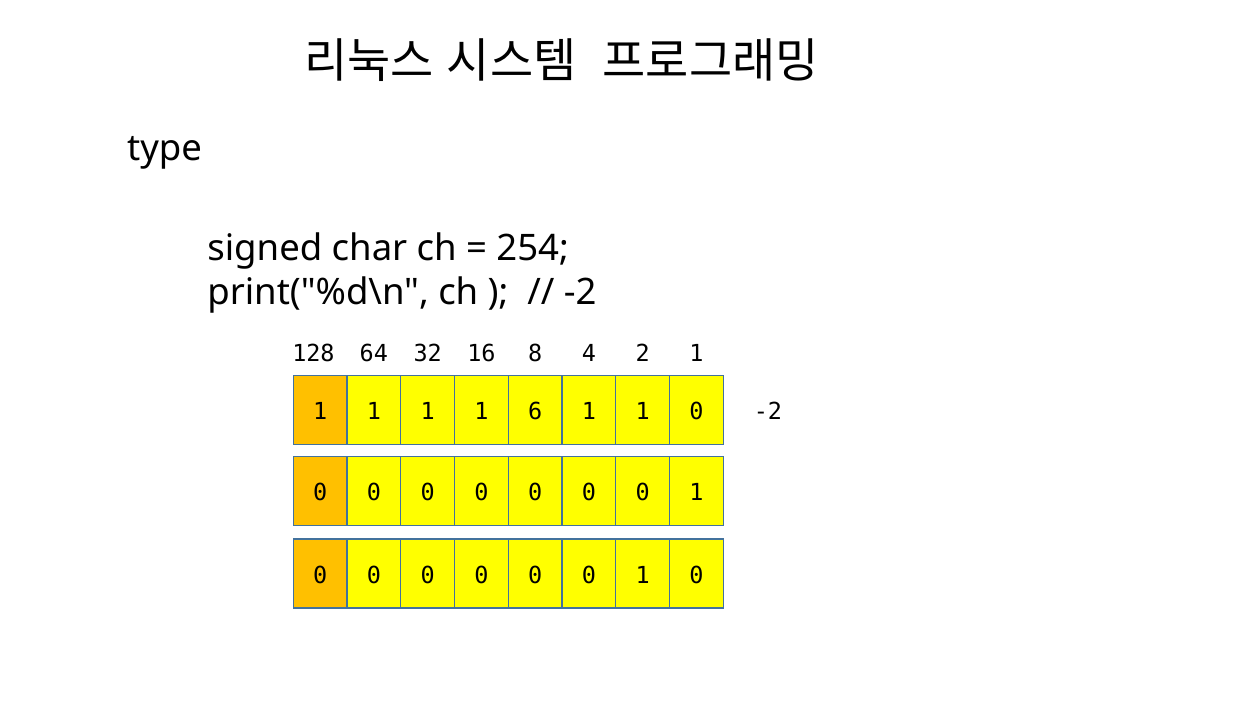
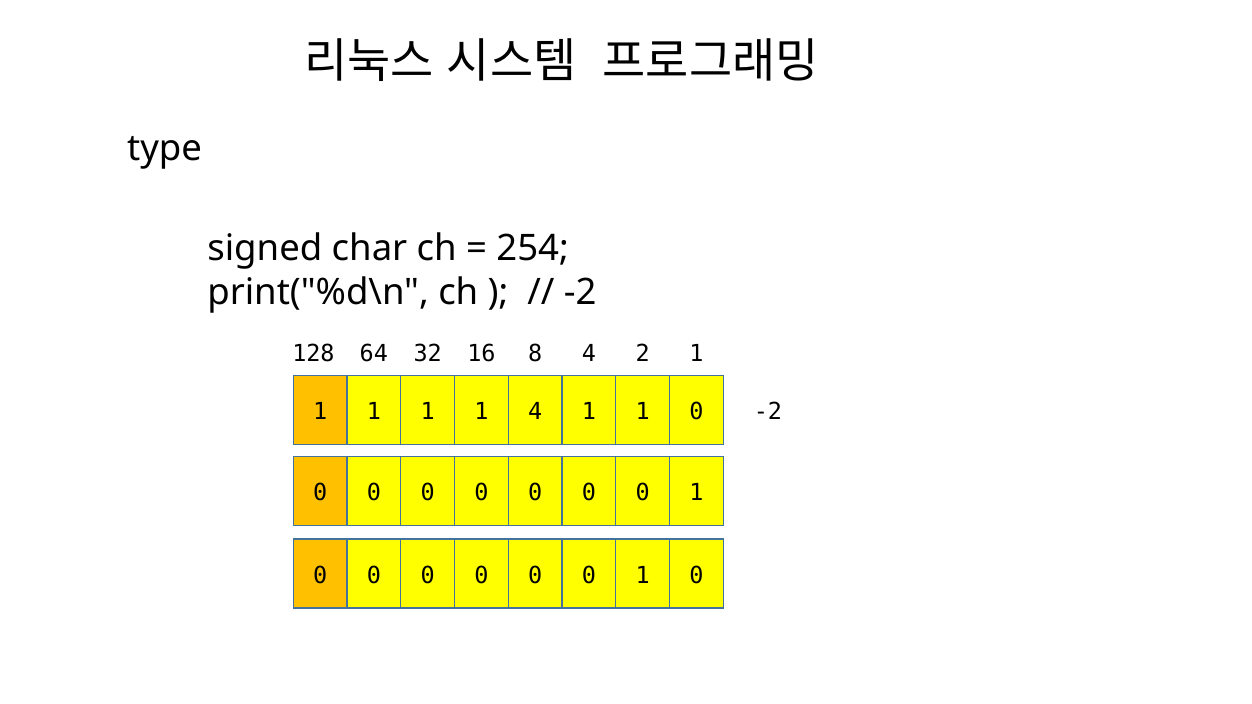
1 6: 6 -> 4 (535, 412)
